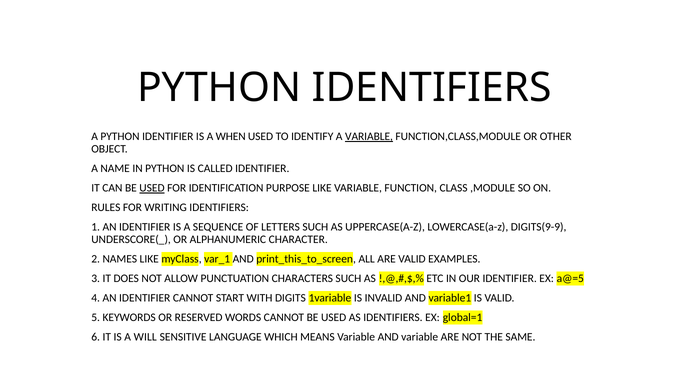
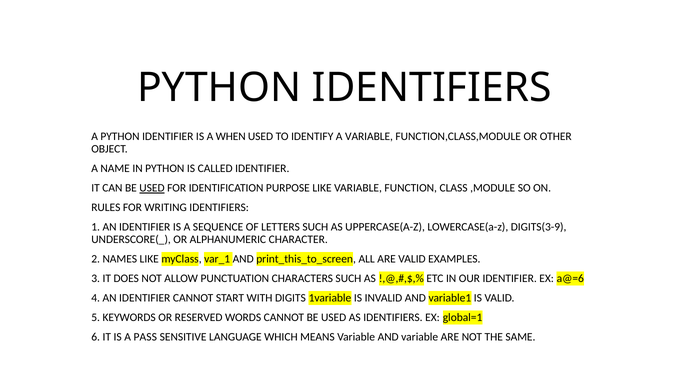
VARIABLE underline: present -> none (369, 137)
DIGITS(9-9: DIGITS(9-9 -> DIGITS(3-9 (539, 227)
a@=5: a@=5 -> a@=6 (570, 279)
WILL: WILL -> PASS (145, 338)
